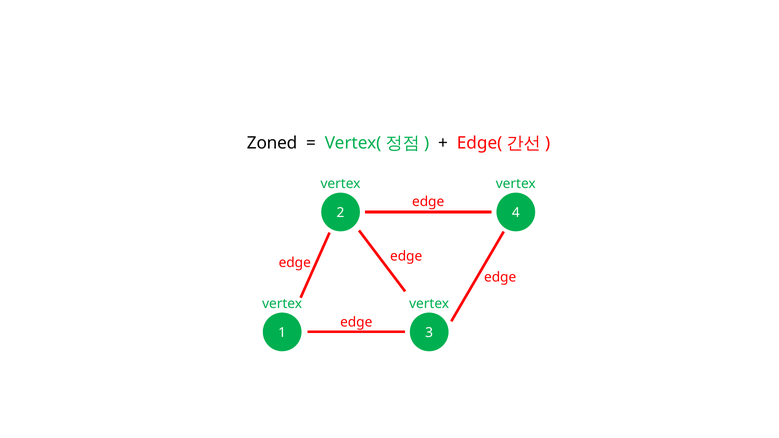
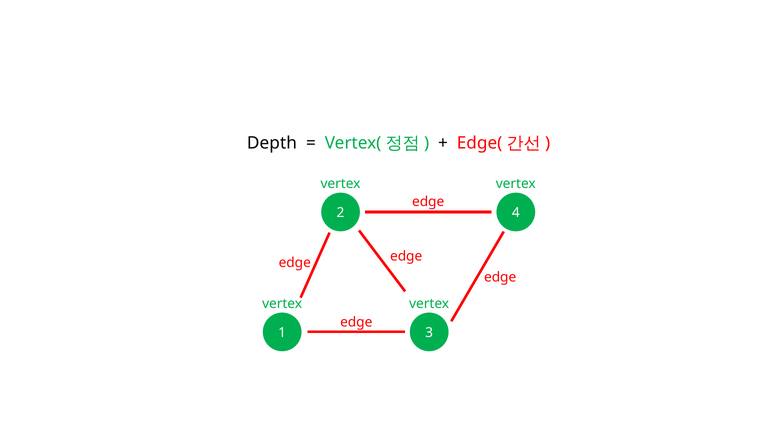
Zoned: Zoned -> Depth (272, 143)
